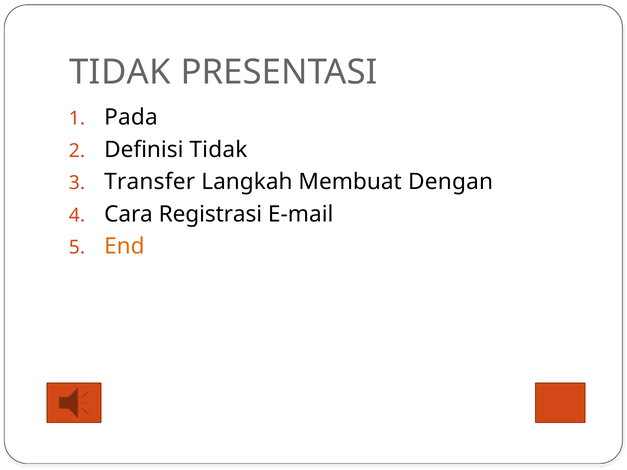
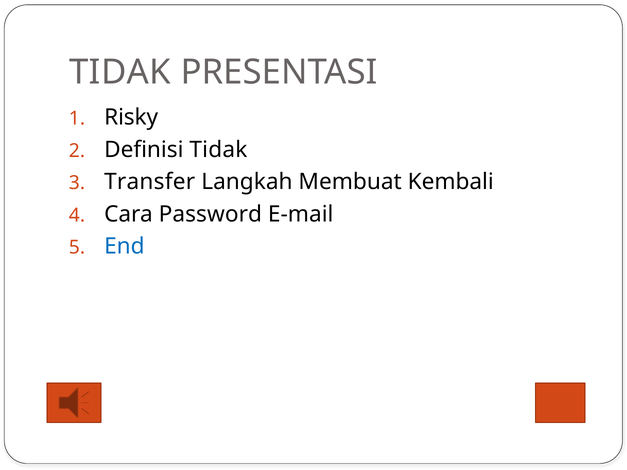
Pada: Pada -> Risky (131, 118)
Dengan: Dengan -> Kembali (451, 182)
Registrasi: Registrasi -> Password (210, 214)
End colour: orange -> blue (124, 246)
